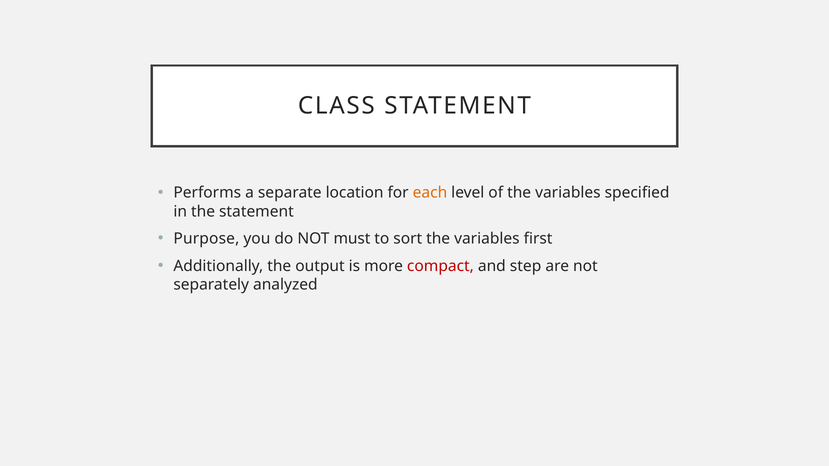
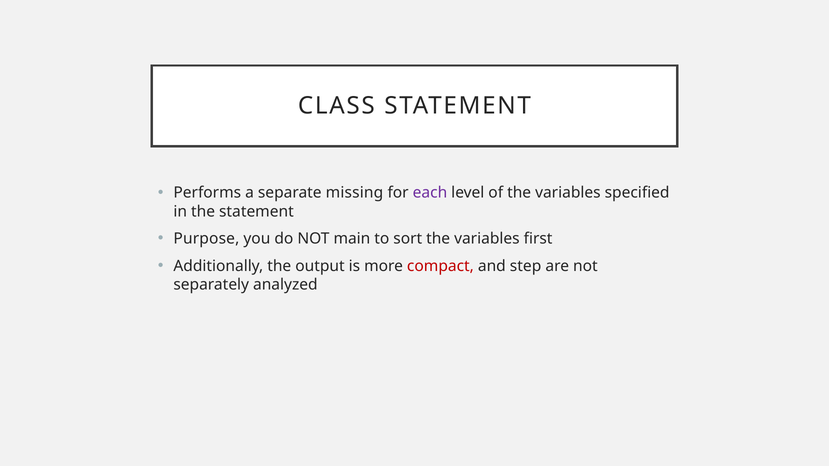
location: location -> missing (354, 193)
each colour: orange -> purple (430, 193)
must: must -> main (352, 239)
